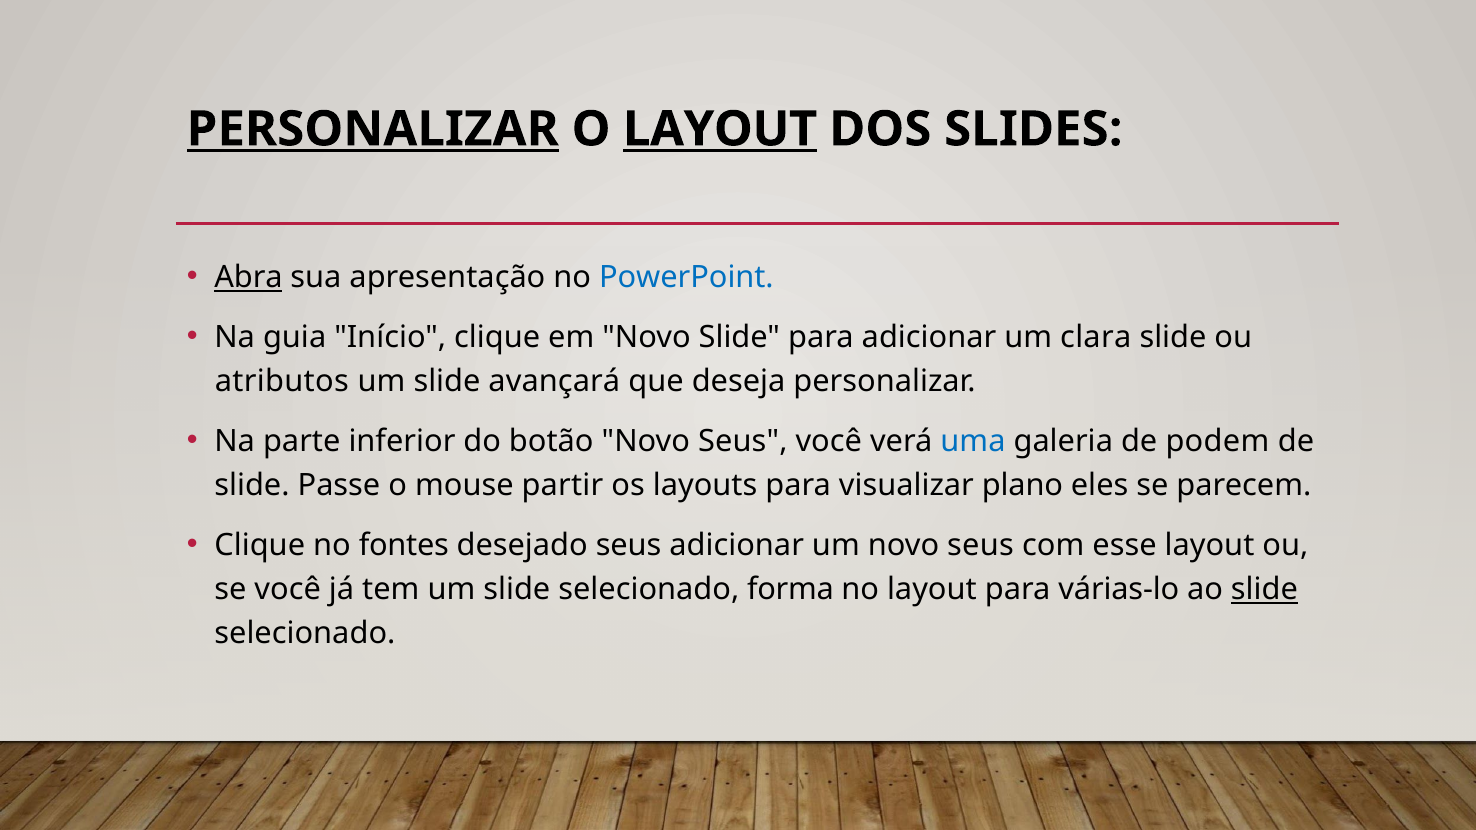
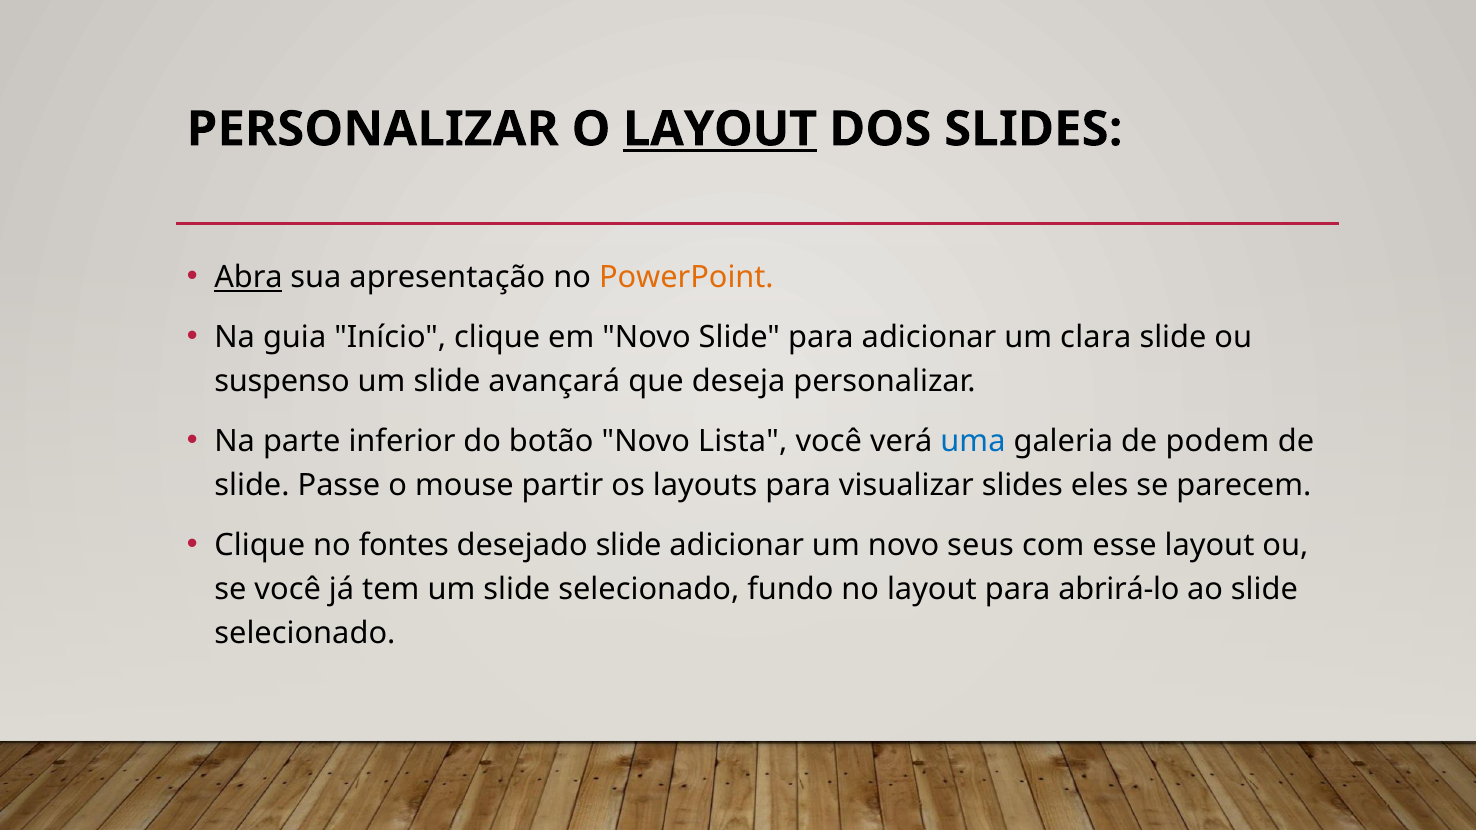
PERSONALIZAR underline: present -> none (373, 129)
PowerPoint colour: blue -> orange (686, 278)
atributos: atributos -> suspenso (282, 382)
botão Novo Seus: Seus -> Lista (743, 441)
visualizar plano: plano -> slides (1022, 486)
desejado seus: seus -> slide (629, 545)
forma: forma -> fundo (790, 590)
várias-lo: várias-lo -> abrirá-lo (1119, 590)
slide underline: present -> none (1264, 590)
